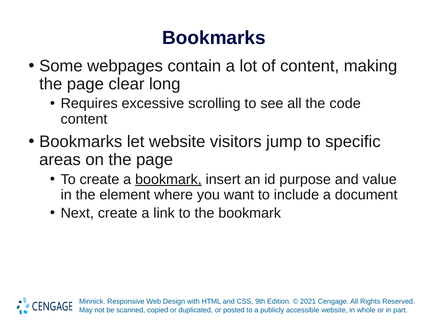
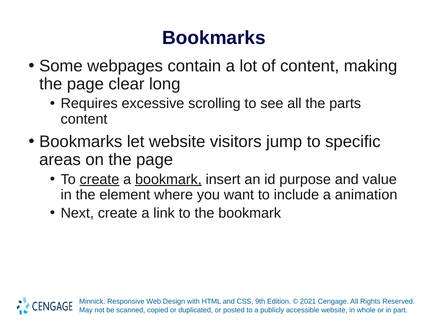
code: code -> parts (345, 104)
create underline: none -> present (99, 179)
document: document -> animation (366, 195)
